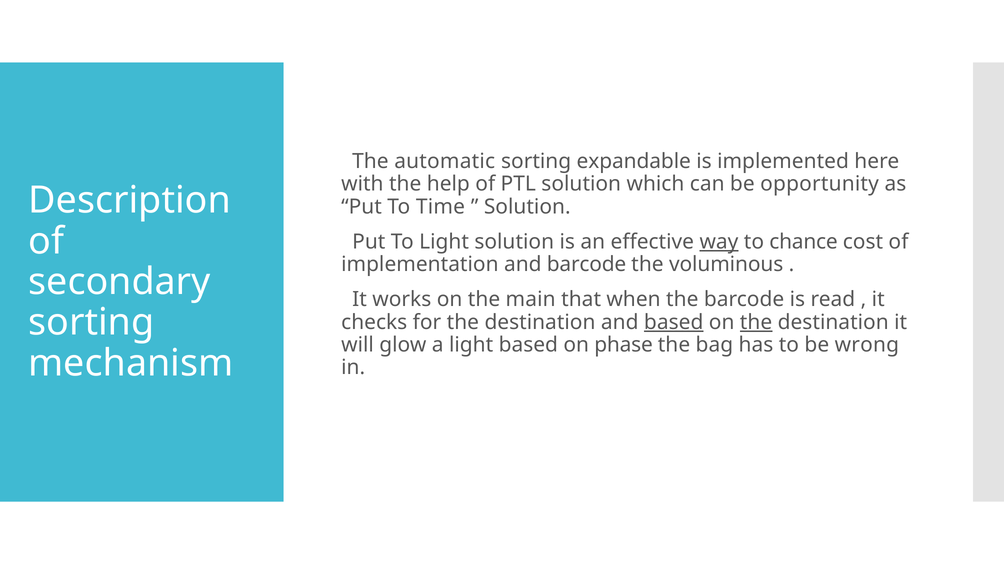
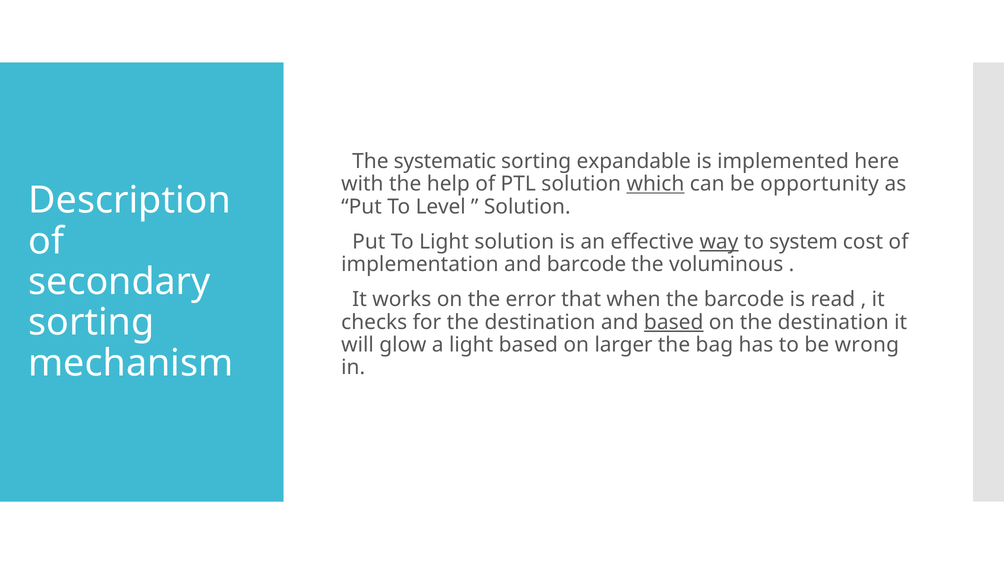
automatic: automatic -> systematic (445, 161)
which underline: none -> present (655, 184)
Time: Time -> Level (441, 207)
chance: chance -> system (804, 242)
main: main -> error (531, 299)
the underline: present -> none (756, 322)
phase: phase -> larger (624, 345)
